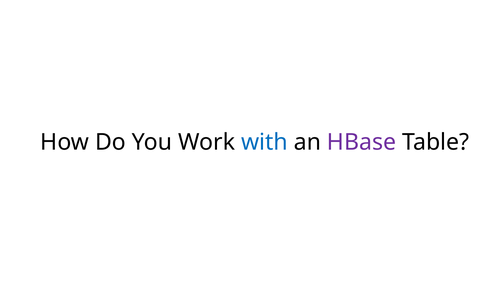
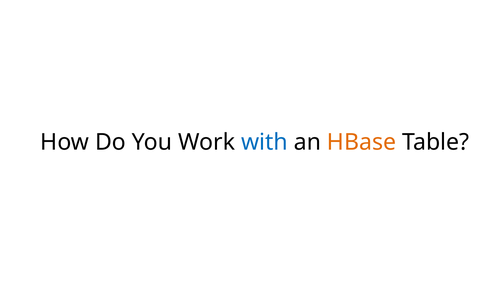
HBase colour: purple -> orange (362, 142)
